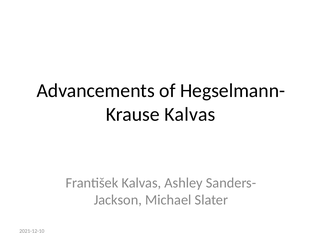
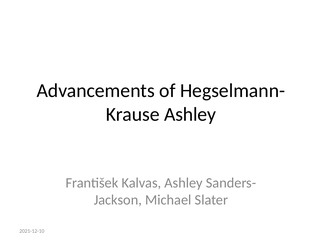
Kalvas: Kalvas -> Ashley (190, 114)
